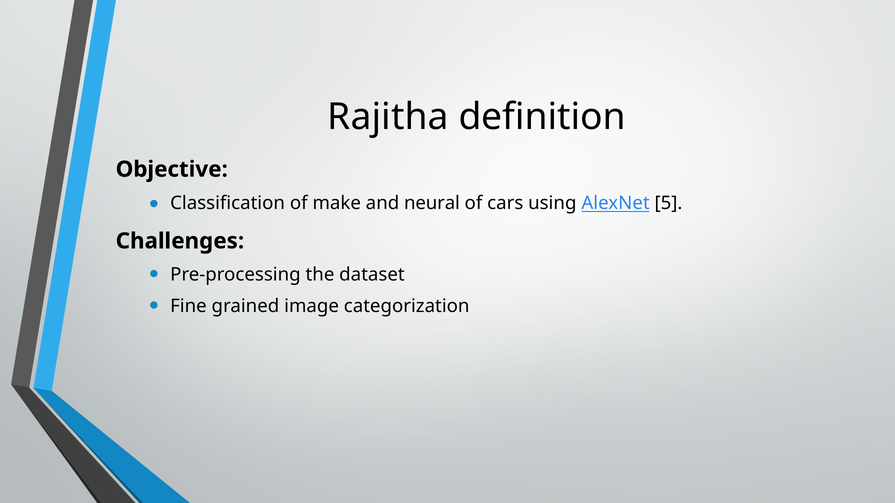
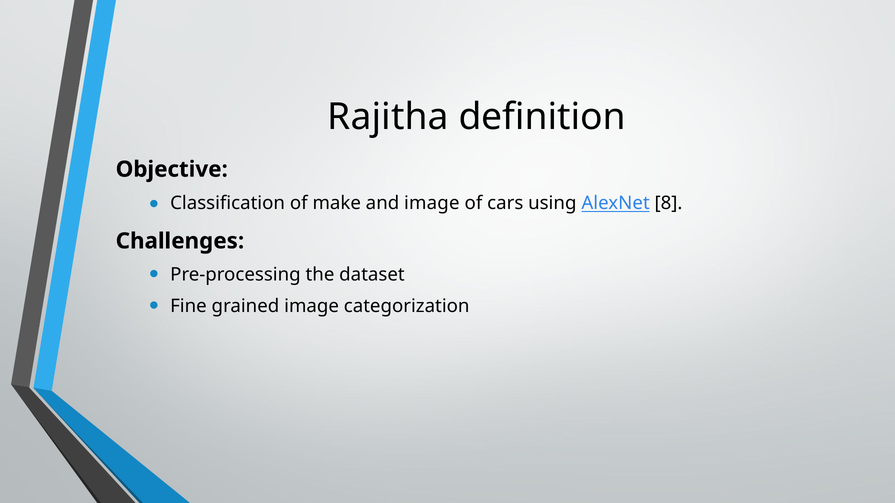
and neural: neural -> image (432, 203)
5: 5 -> 8 (668, 203)
